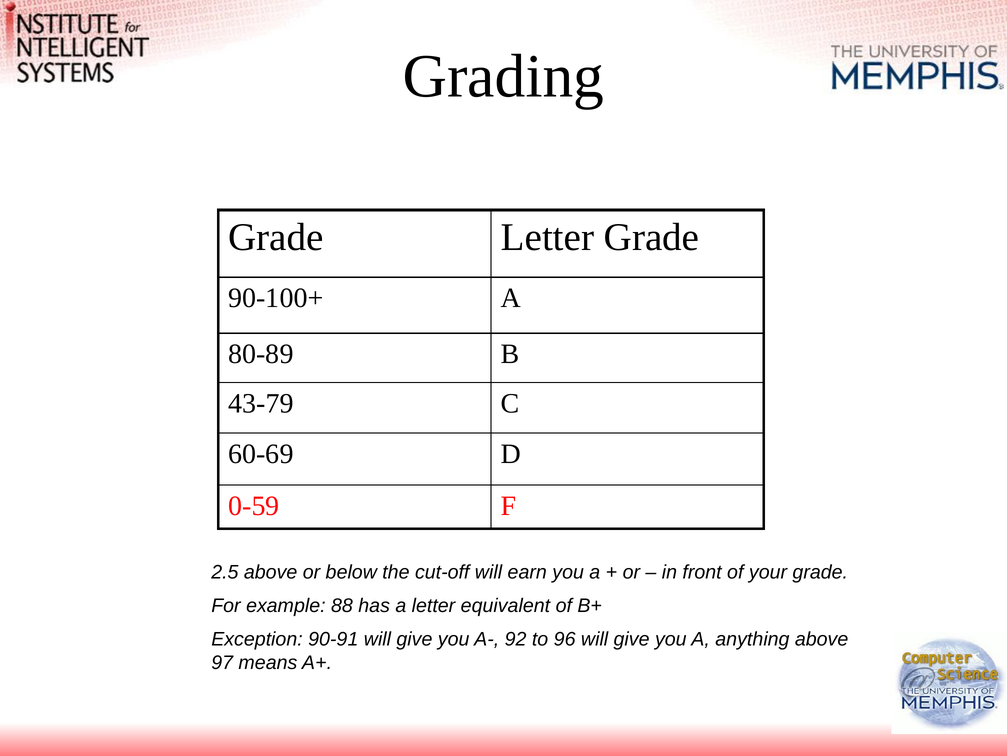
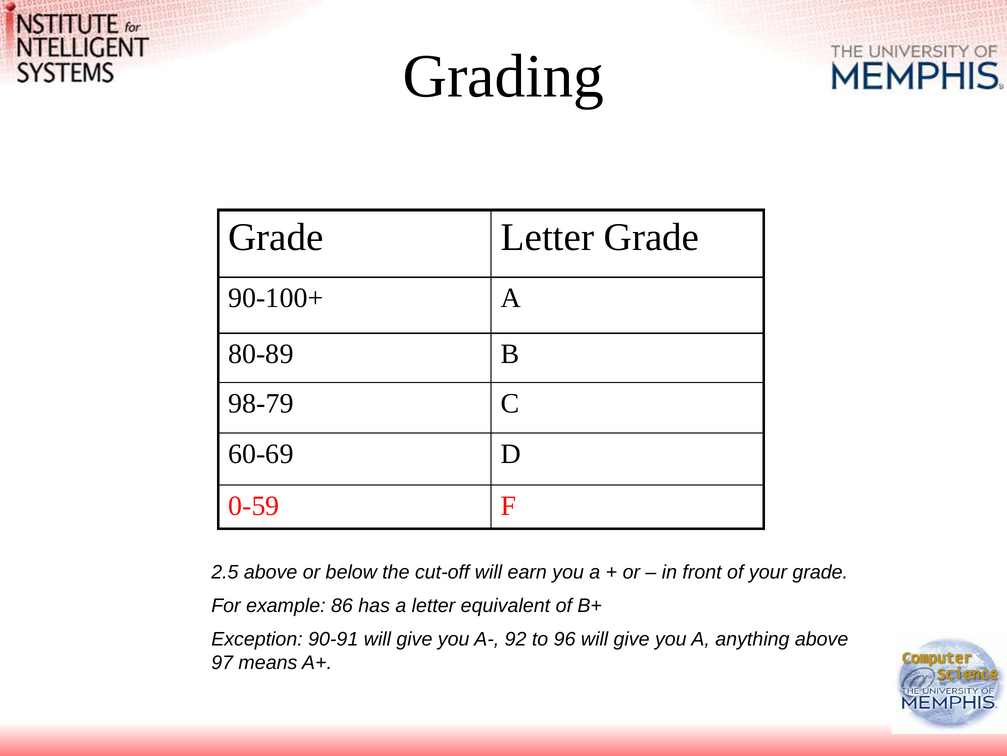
43-79: 43-79 -> 98-79 (261, 403)
88: 88 -> 86 (342, 605)
